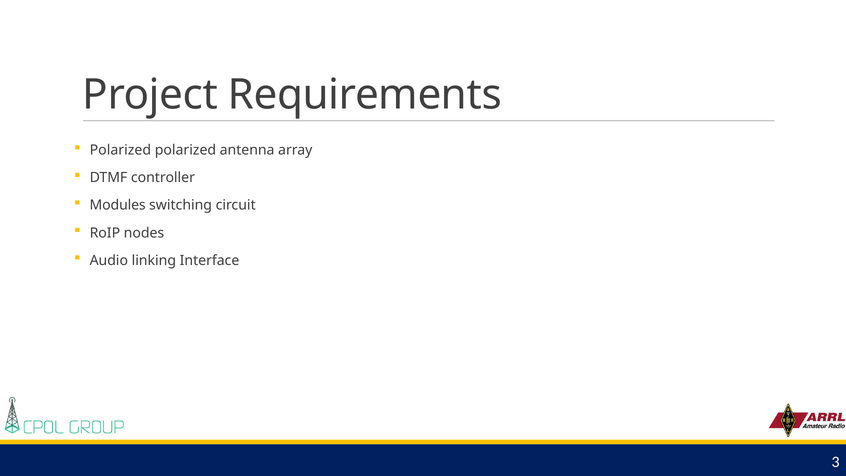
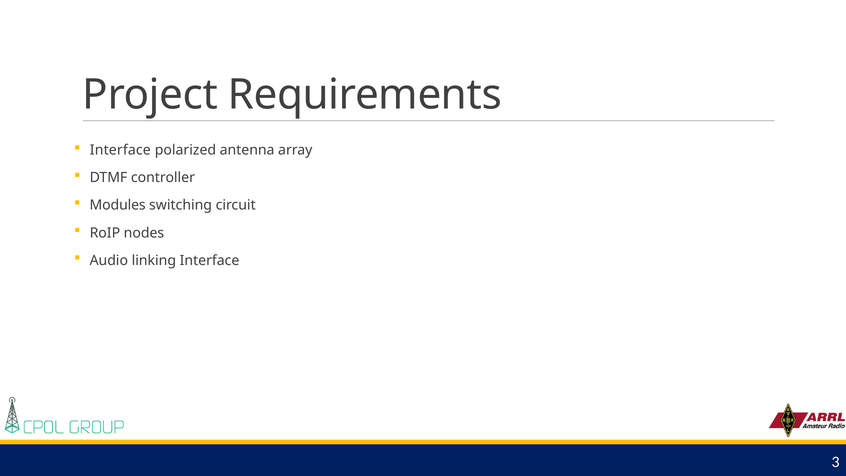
Polarized: Polarized -> Interface (120, 150)
